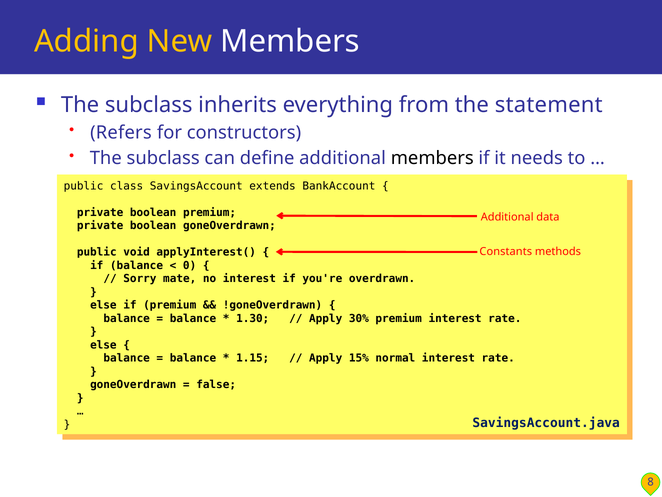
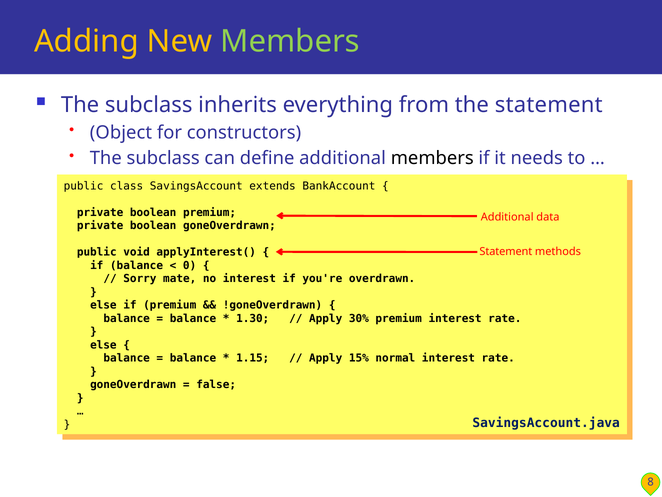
Members colour: white -> light green (290, 41)
Refers: Refers -> Object (121, 132)
Constants: Constants -> Statement (506, 251)
